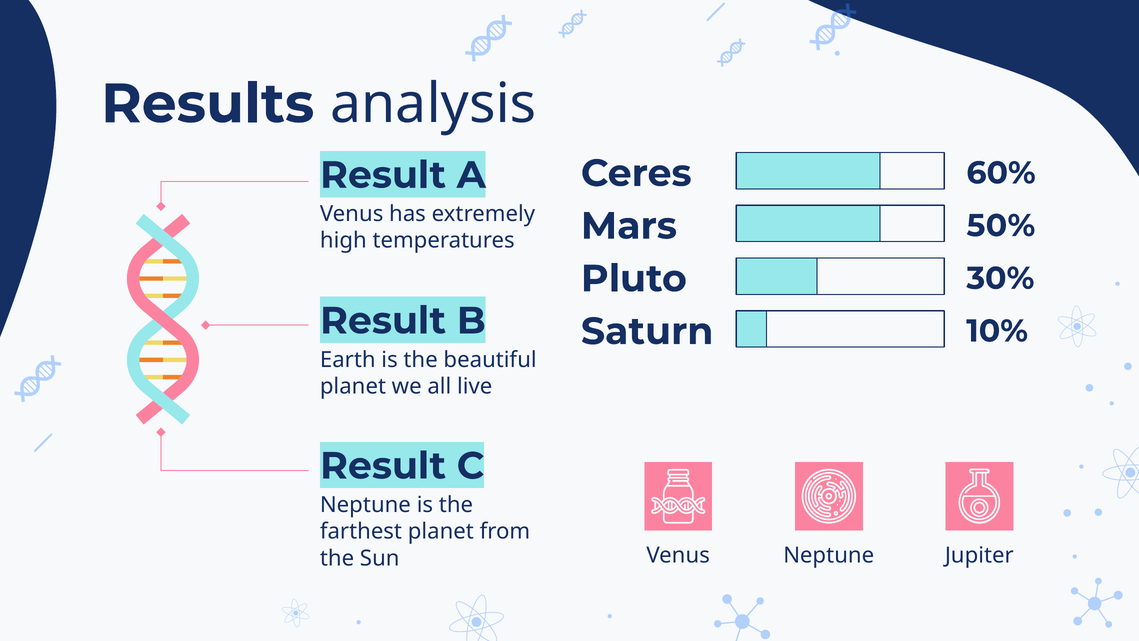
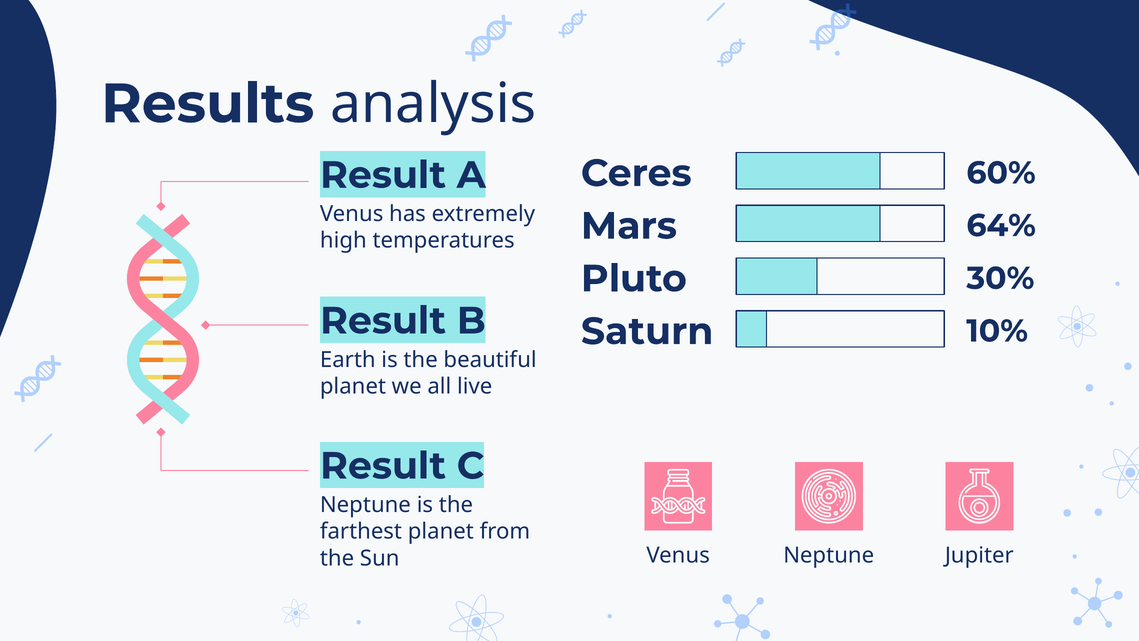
50%: 50% -> 64% (1001, 226)
